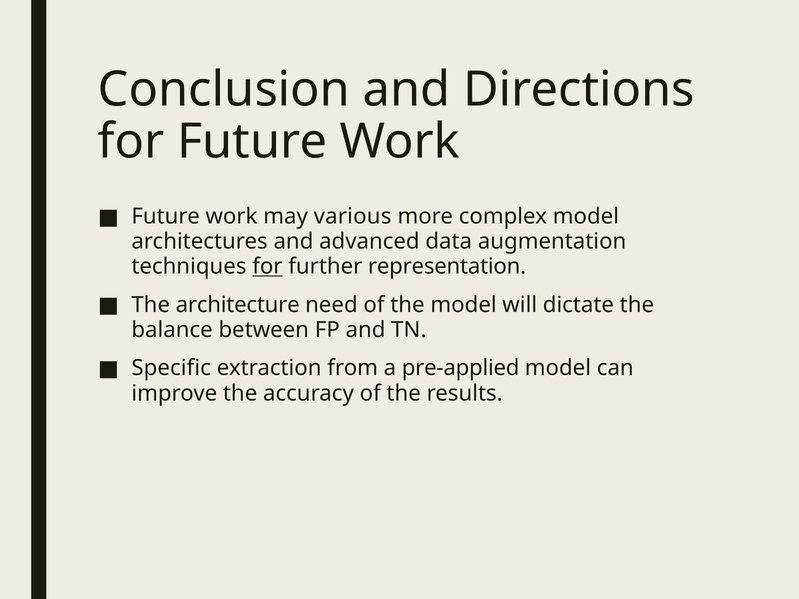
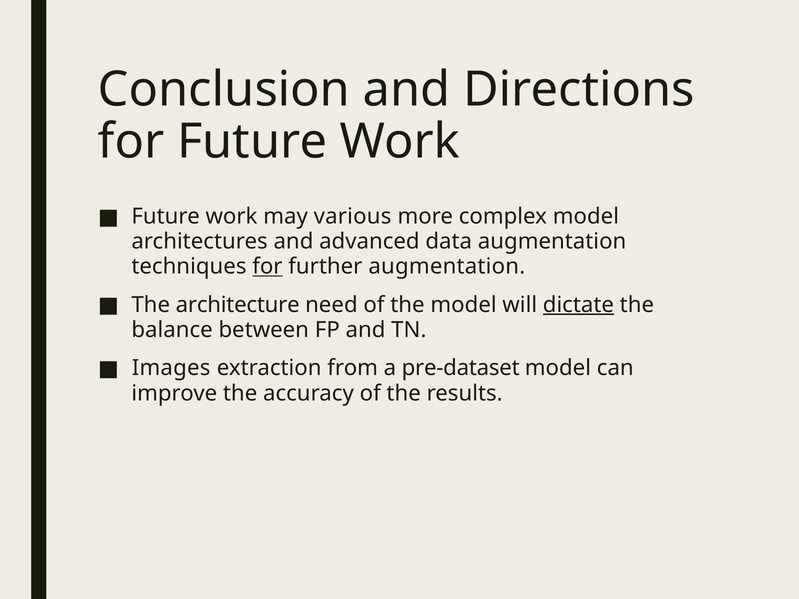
further representation: representation -> augmentation (447, 267)
dictate underline: none -> present (578, 305)
Specific: Specific -> Images (171, 368)
pre-applied: pre-applied -> pre-dataset (461, 368)
